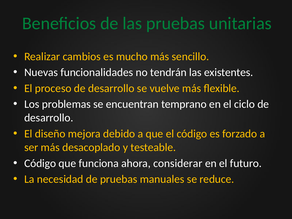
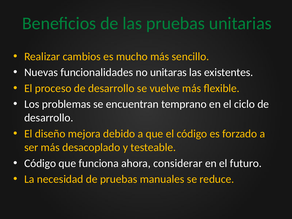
tendrán: tendrán -> unitaras (168, 72)
